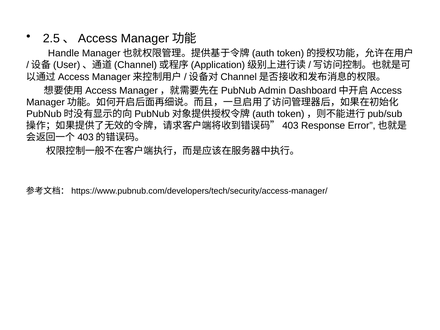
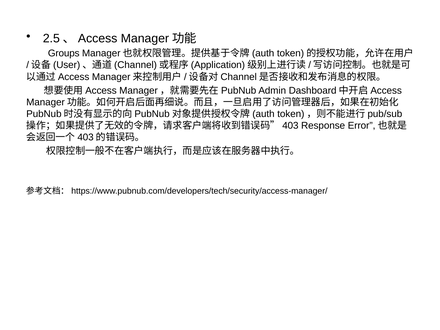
Handle: Handle -> Groups (64, 53)
